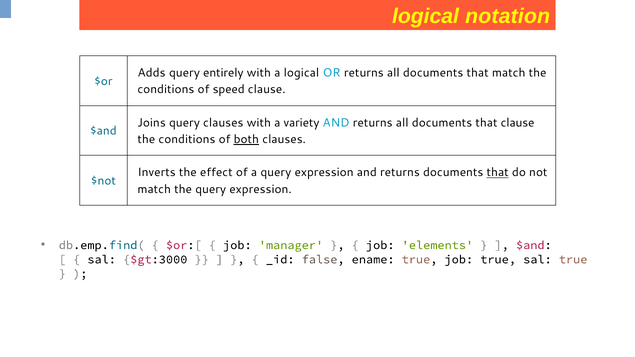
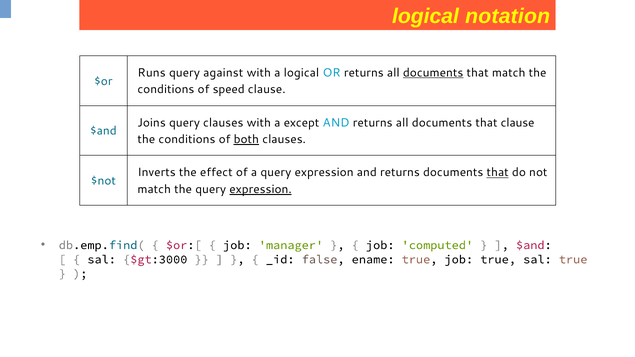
Adds: Adds -> Runs (152, 73)
entirely: entirely -> against (223, 73)
documents underline: none -> present (433, 73)
variety: variety -> except (301, 123)
expression underline: none -> present (261, 189)
elements: elements -> computed (437, 245)
